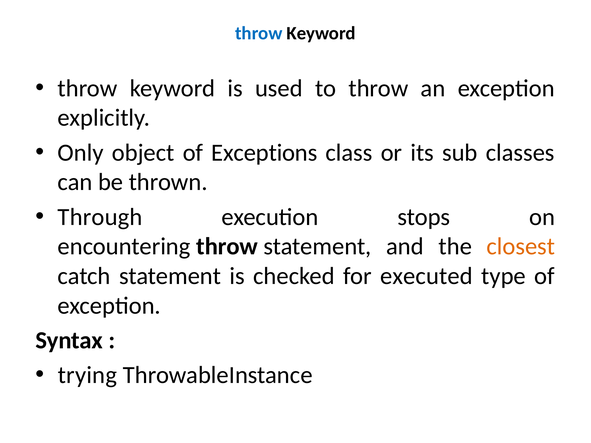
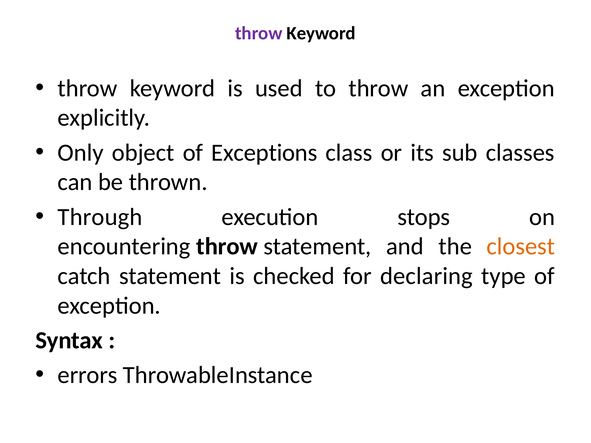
throw colour: blue -> purple (259, 33)
executed: executed -> declaring (426, 276)
trying: trying -> errors (88, 375)
